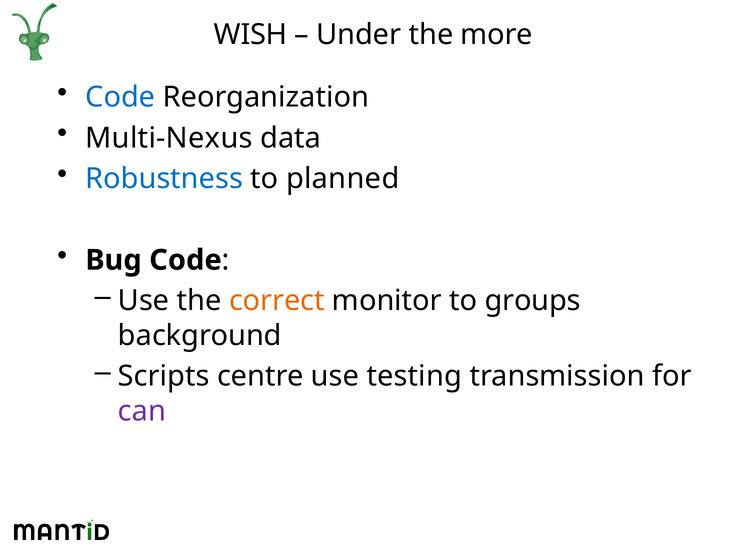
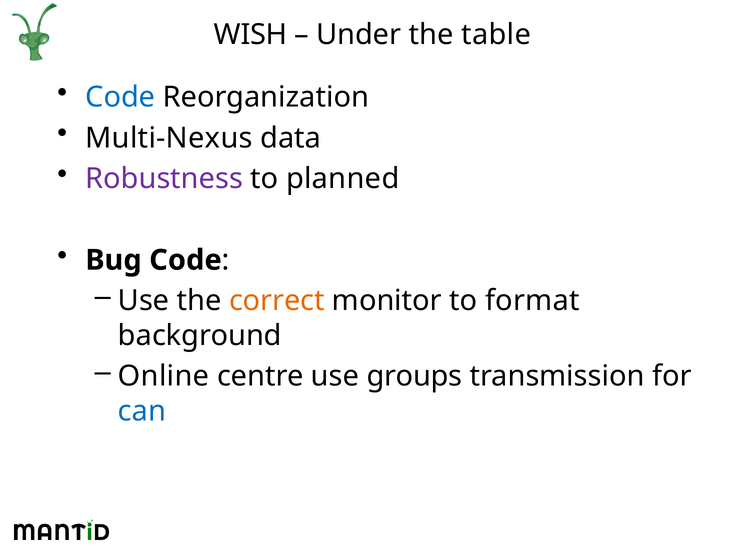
more: more -> table (496, 35)
Robustness colour: blue -> purple (164, 179)
groups: groups -> format (532, 301)
Scripts: Scripts -> Online (164, 376)
testing: testing -> groups (414, 376)
can colour: purple -> blue (142, 411)
